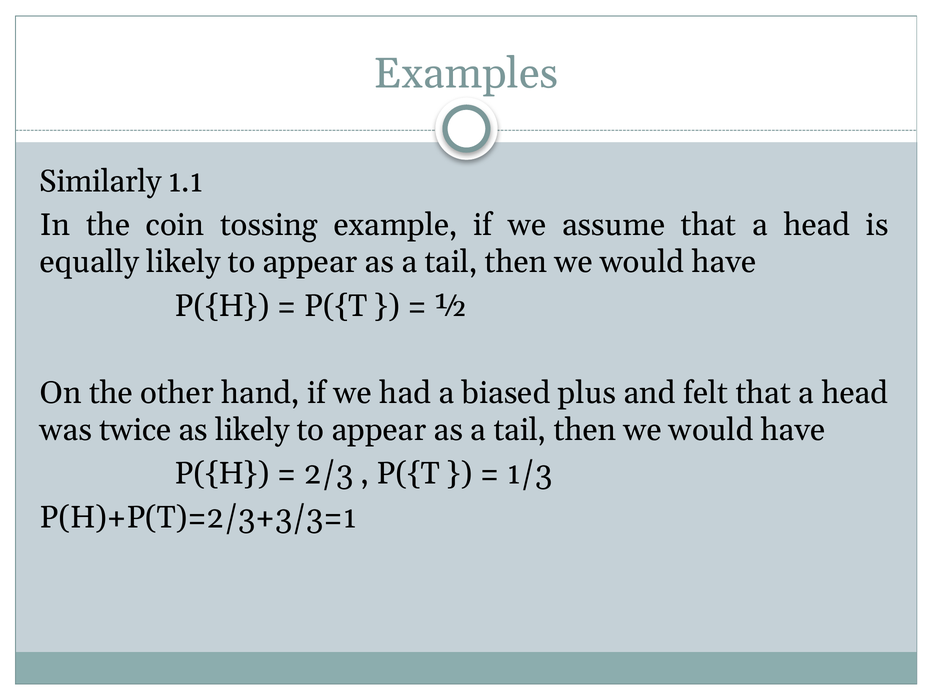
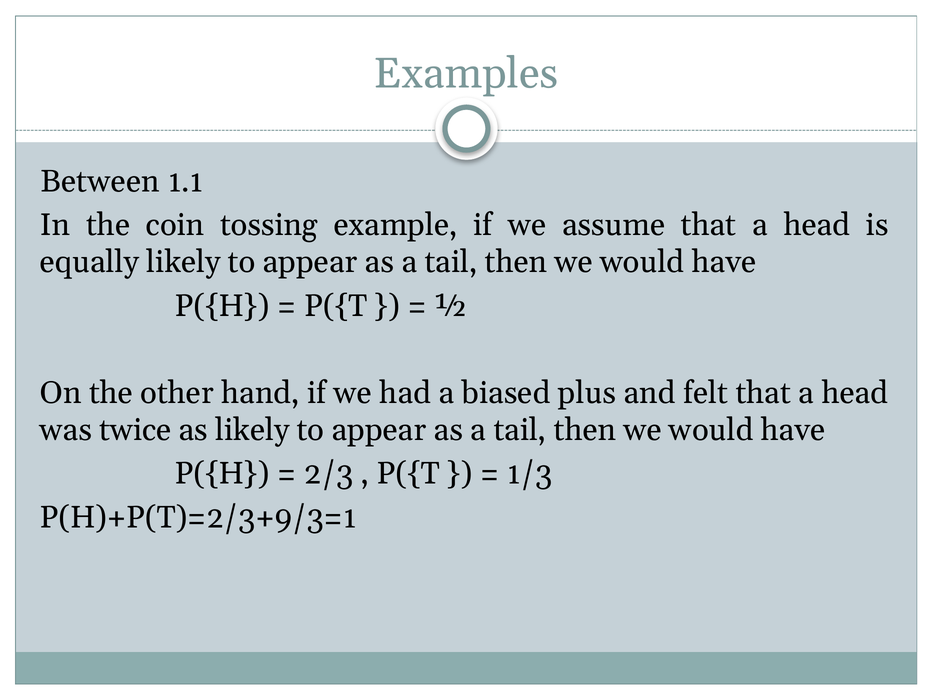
Similarly: Similarly -> Between (100, 181)
P(H)+P(T)=2/3+3/3=1: P(H)+P(T)=2/3+3/3=1 -> P(H)+P(T)=2/3+9/3=1 (198, 517)
